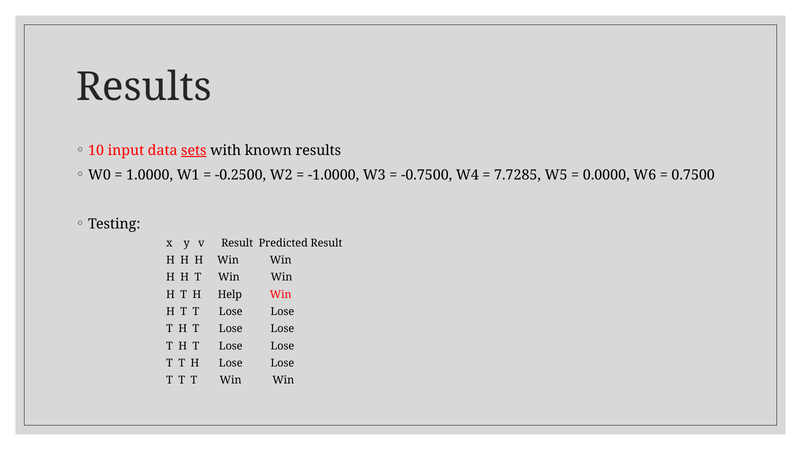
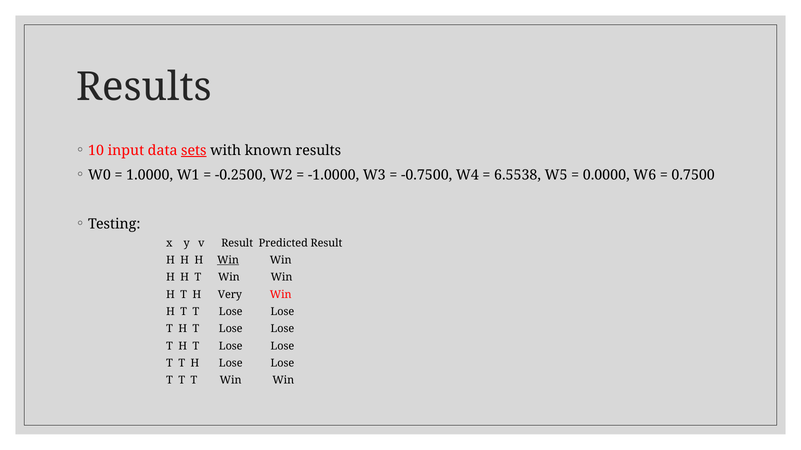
7.7285: 7.7285 -> 6.5538 (518, 175)
Win underline: none -> present (228, 260)
Help: Help -> Very (230, 295)
